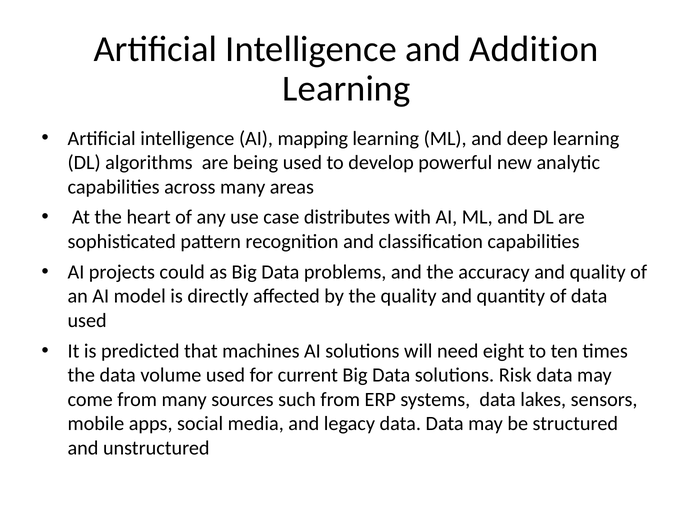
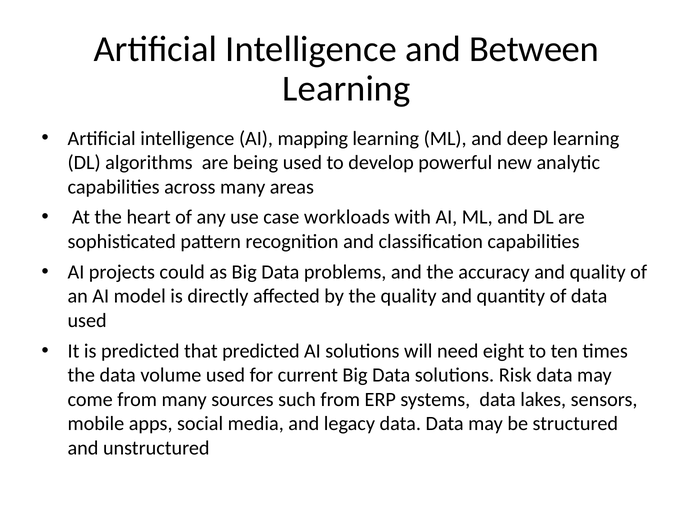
Addition: Addition -> Between (534, 49)
distributes: distributes -> workloads (347, 217)
that machines: machines -> predicted (261, 351)
